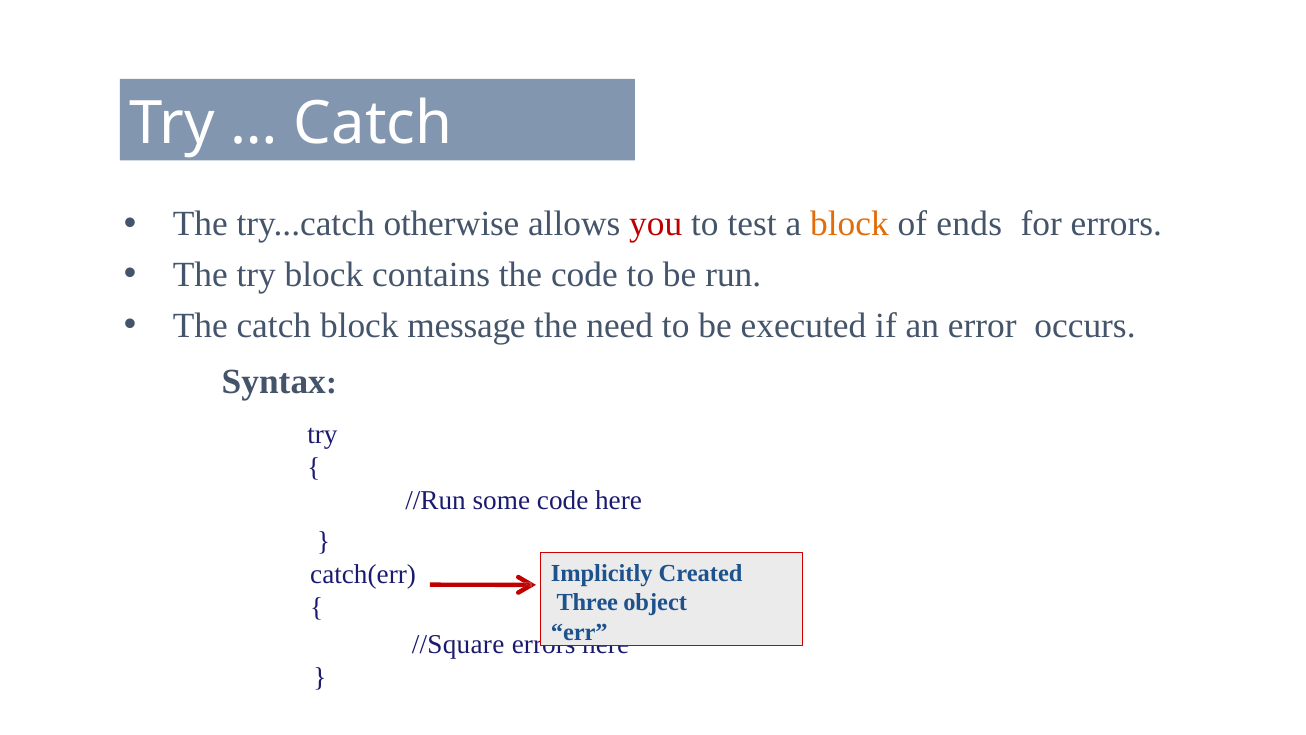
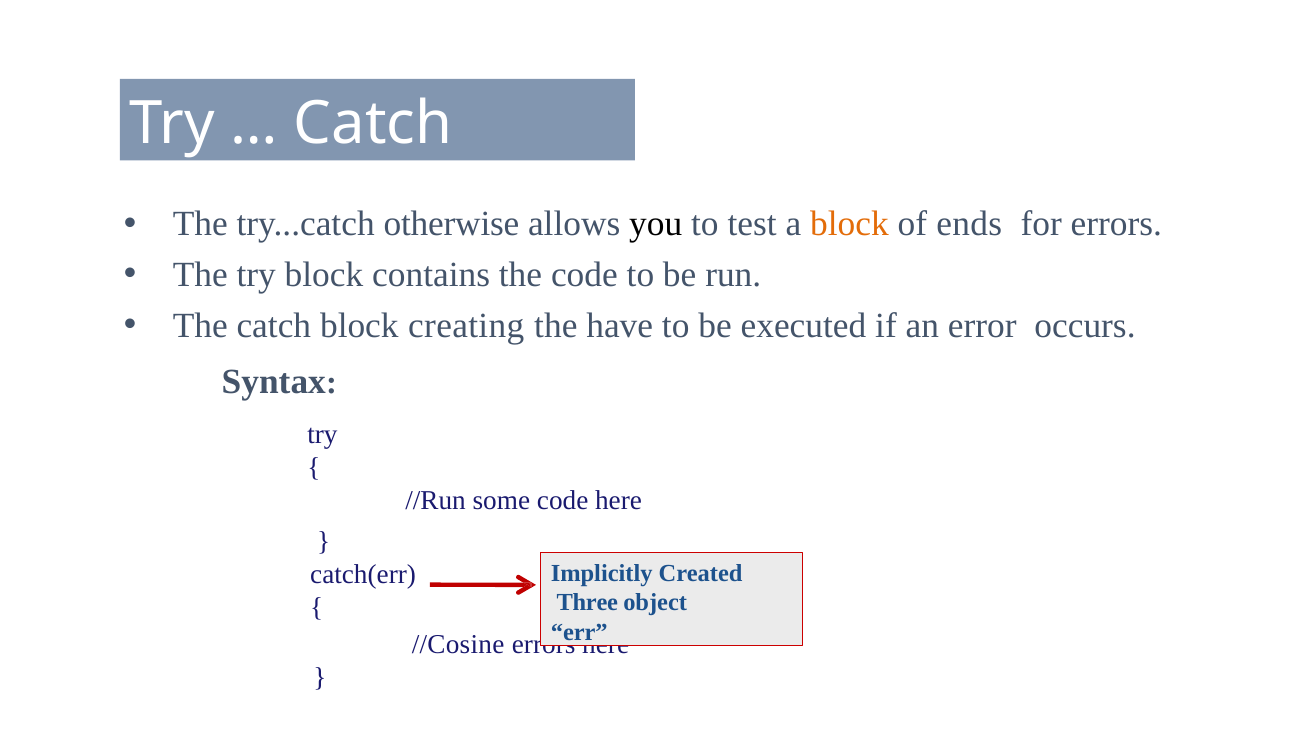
you colour: red -> black (656, 224)
message: message -> creating (466, 326)
need: need -> have (620, 326)
//Square: //Square -> //Cosine (458, 644)
